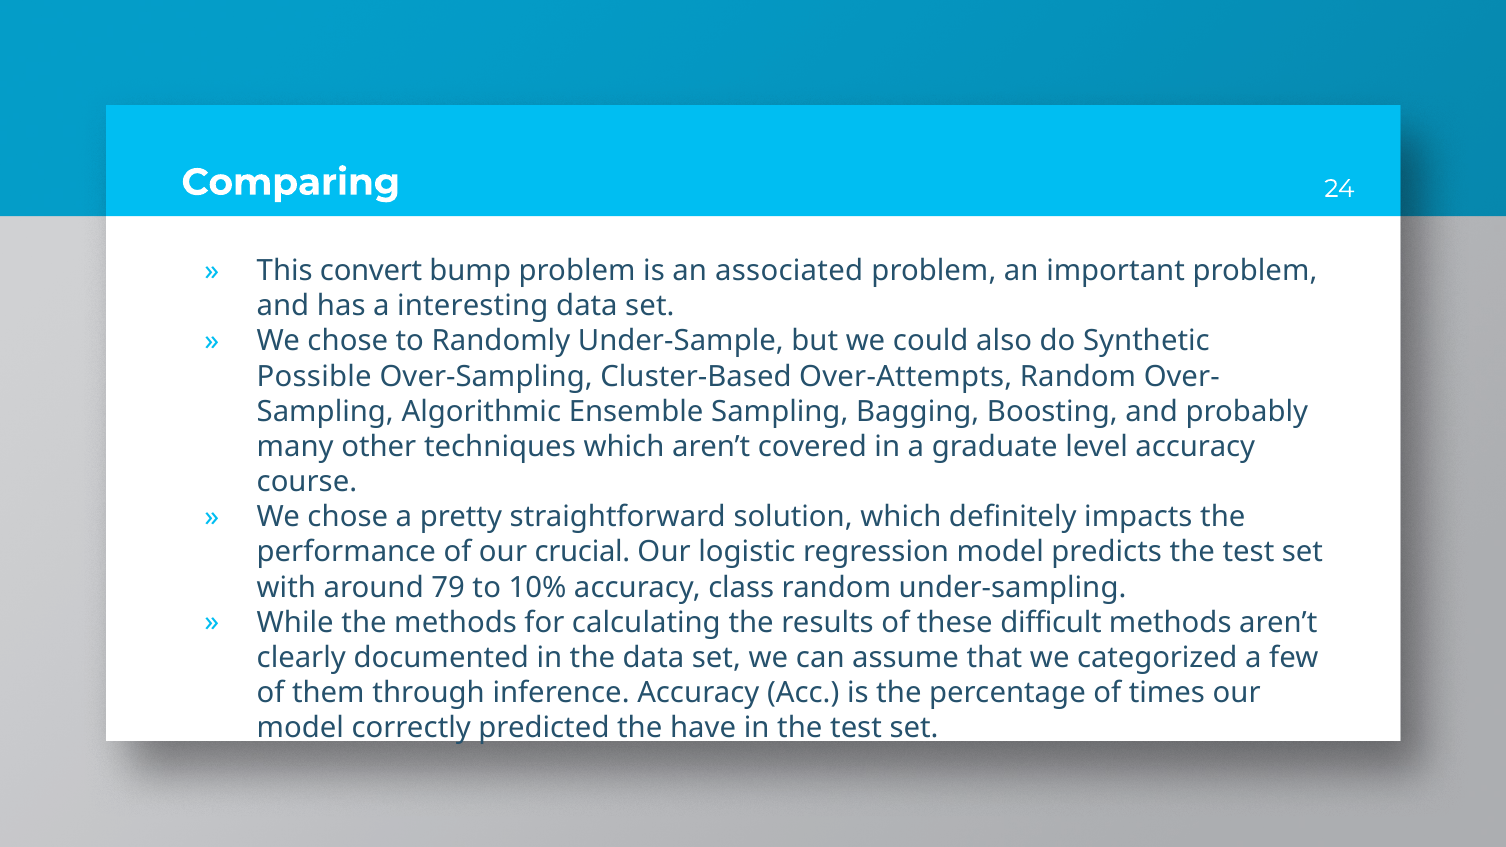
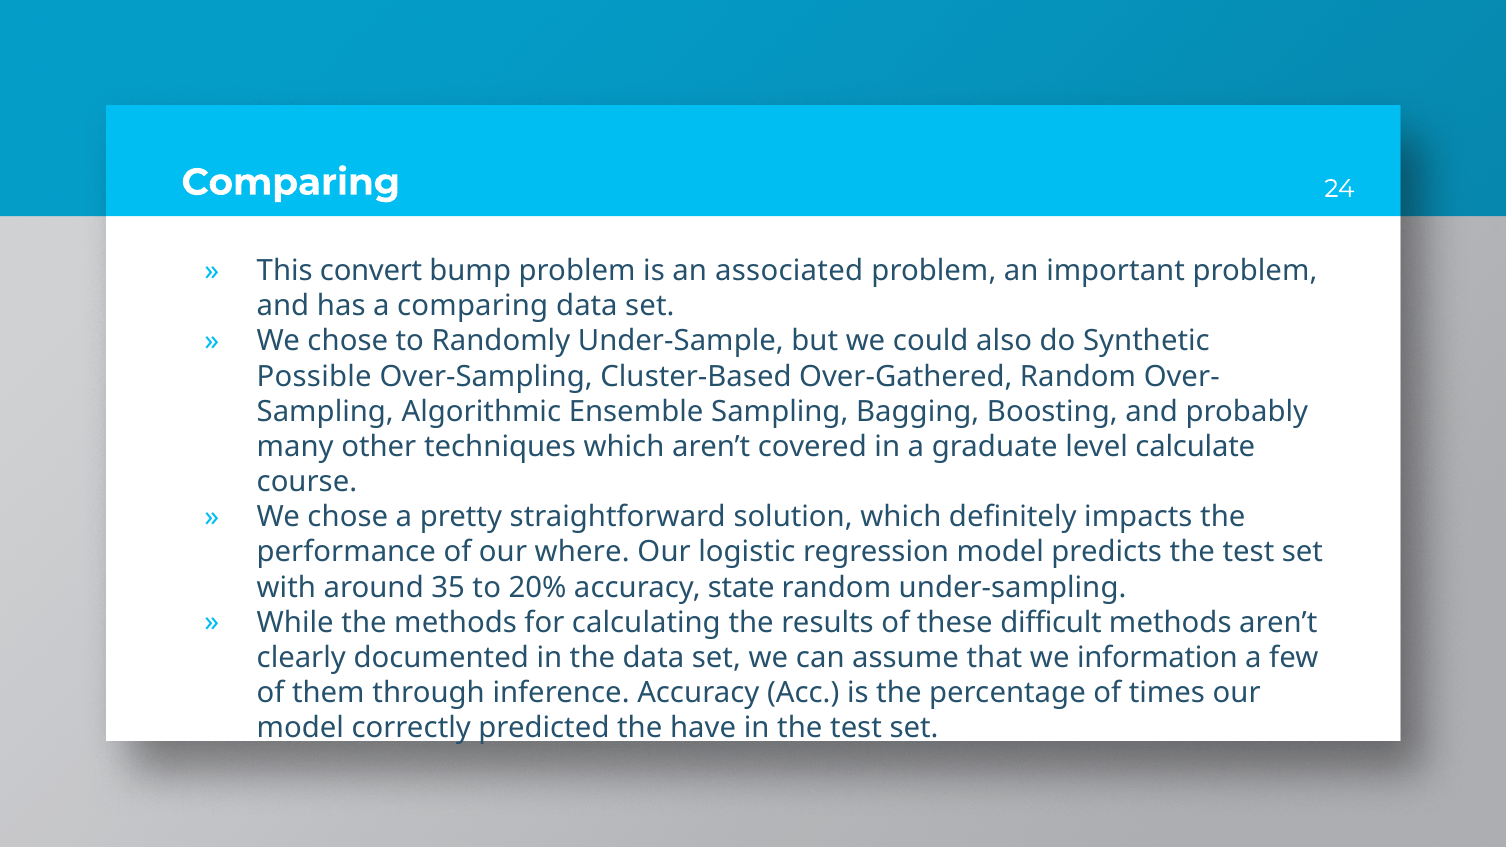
a interesting: interesting -> comparing (473, 306)
Over-Attempts: Over-Attempts -> Over-Gathered (906, 376)
level accuracy: accuracy -> calculate (1195, 447)
crucial: crucial -> where (582, 552)
79: 79 -> 35 (448, 587)
10%: 10% -> 20% (537, 587)
class: class -> state (741, 587)
categorized: categorized -> information (1157, 658)
